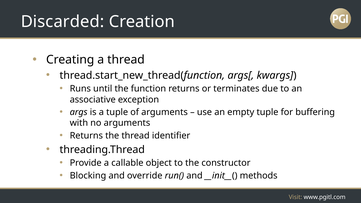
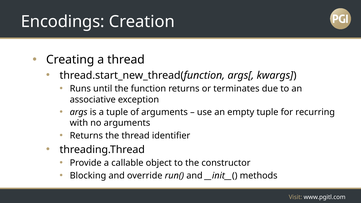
Discarded: Discarded -> Encodings (63, 22)
buffering: buffering -> recurring (315, 112)
